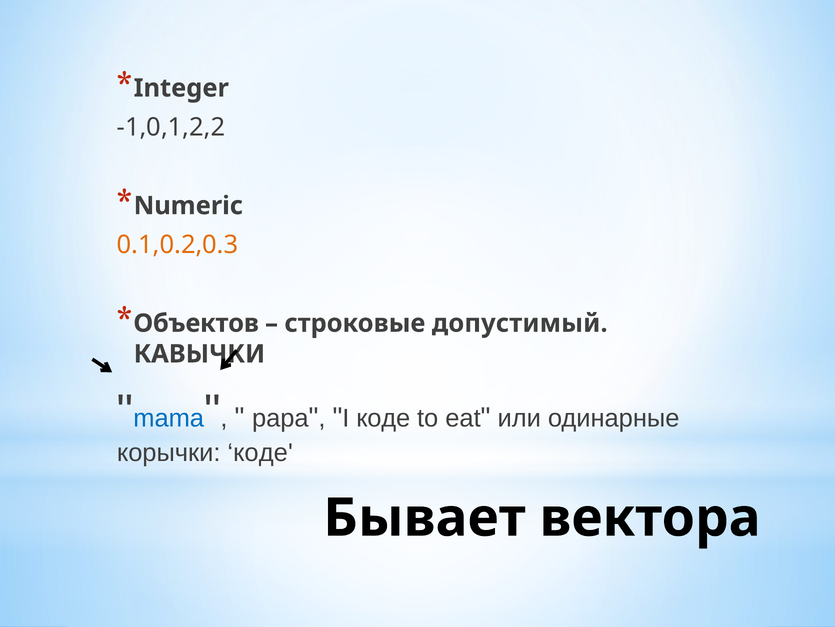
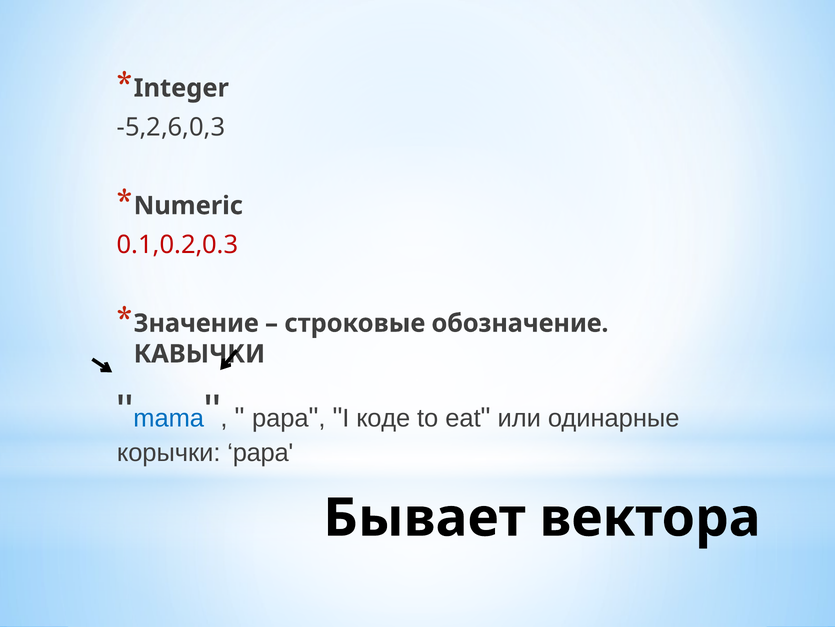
-1,0,1,2,2: -1,0,1,2,2 -> -5,2,6,0,3 (171, 127)
0.1,0.2,0.3 colour: orange -> red (178, 245)
Объектов: Объектов -> Значение (196, 323)
допустимый: допустимый -> обозначение (520, 323)
корычки коде: коде -> papa (260, 452)
